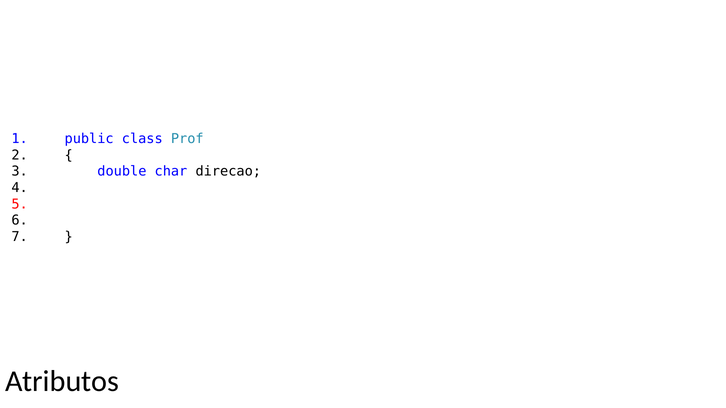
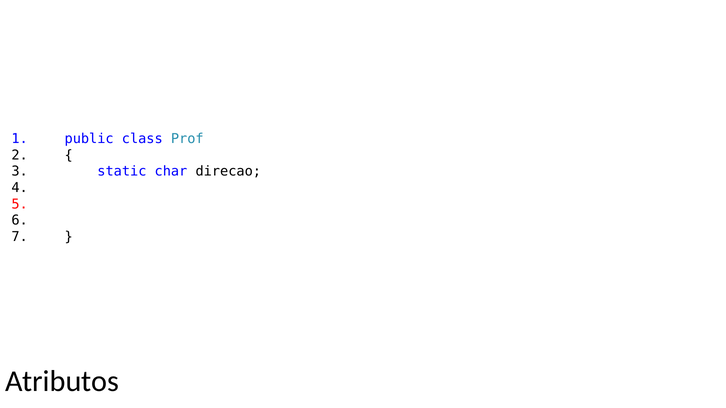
double: double -> static (122, 172)
